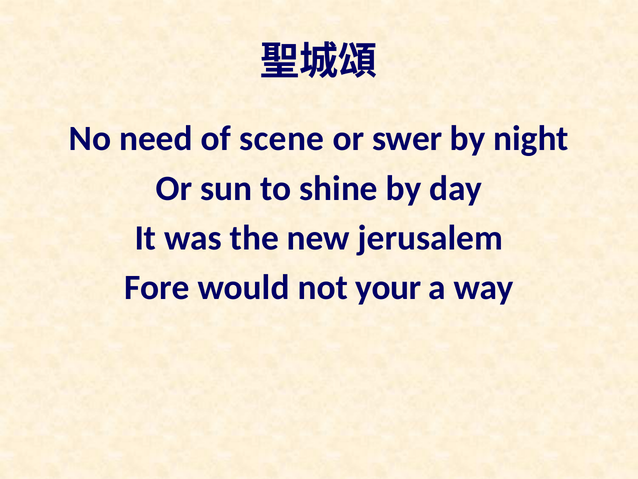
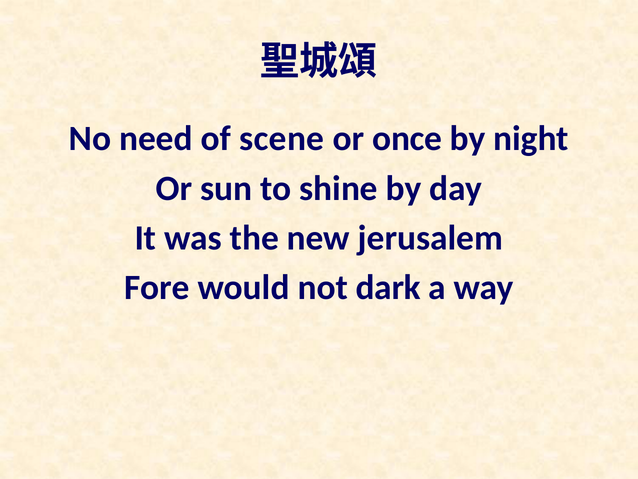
swer: swer -> once (407, 139)
your: your -> dark (388, 287)
